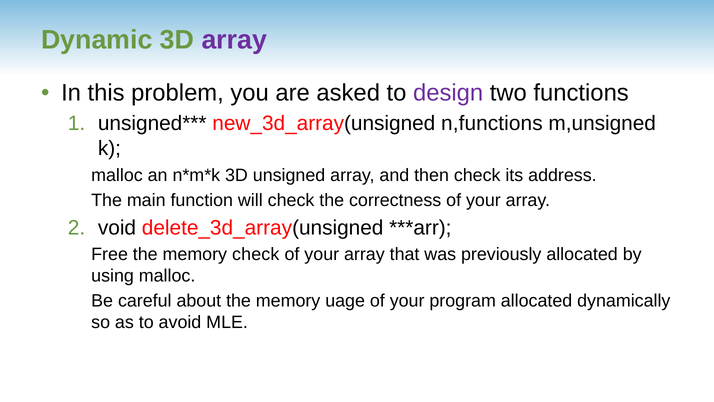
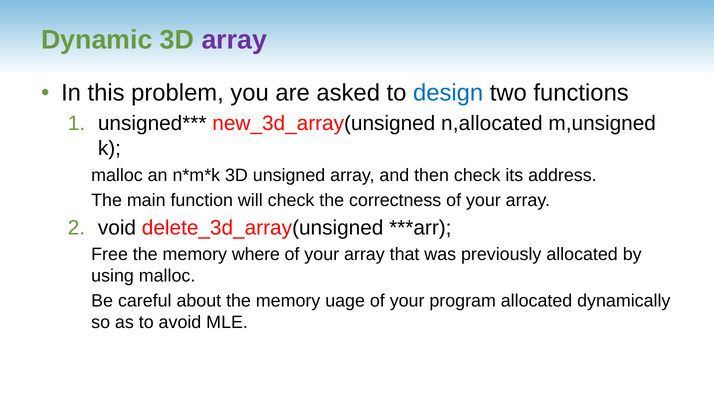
design colour: purple -> blue (448, 93)
n,functions: n,functions -> n,allocated (492, 123)
memory check: check -> where (256, 254)
